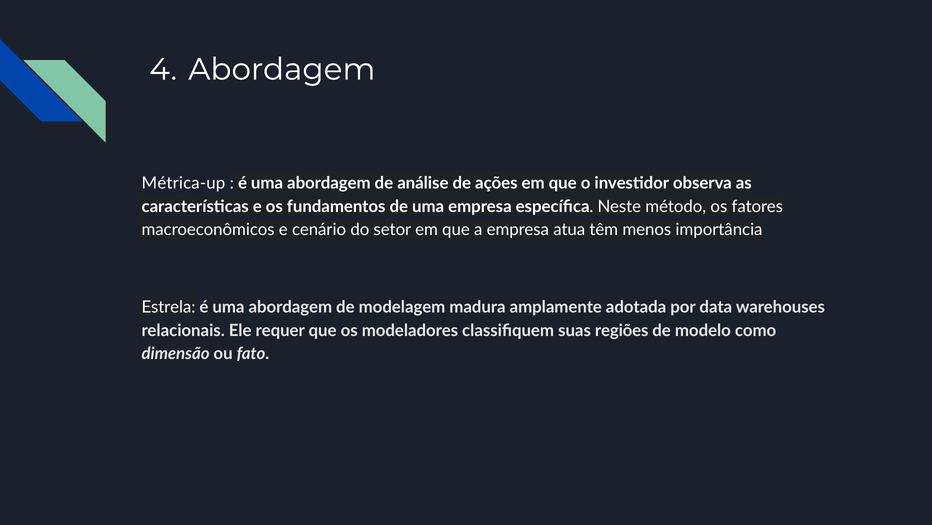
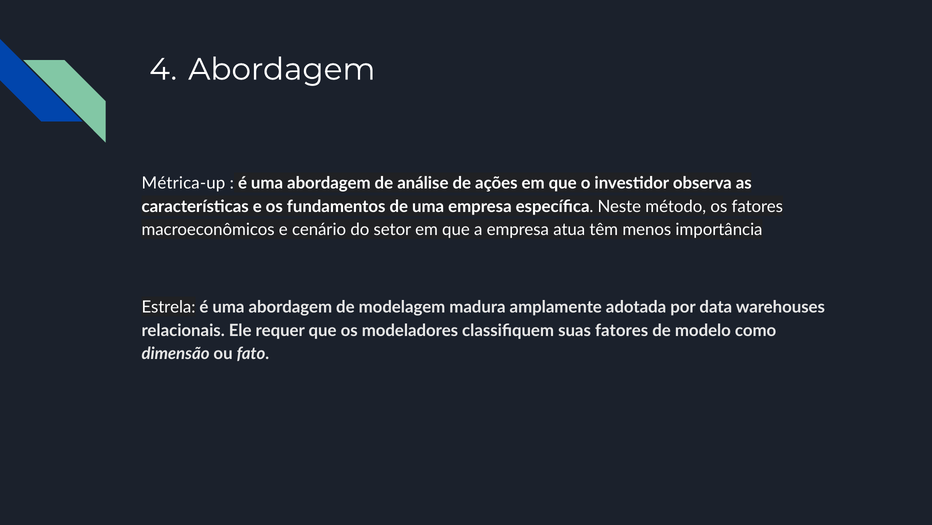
suas regiões: regiões -> fatores (622, 330)
